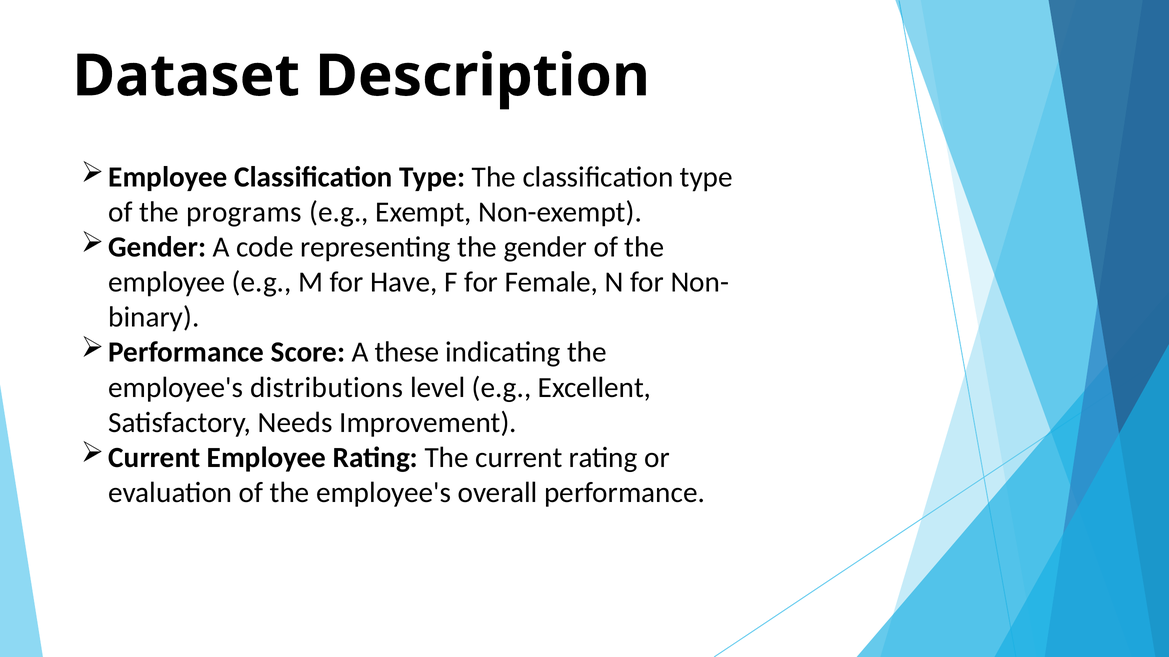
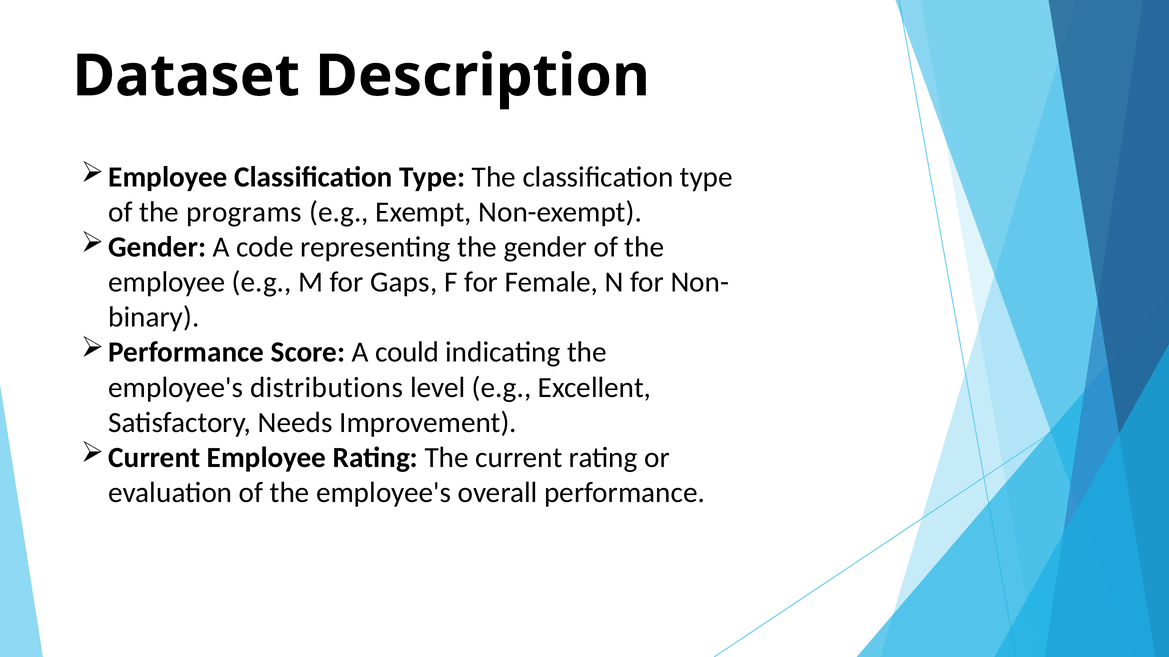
Have: Have -> Gaps (404, 283)
these: these -> could (407, 353)
